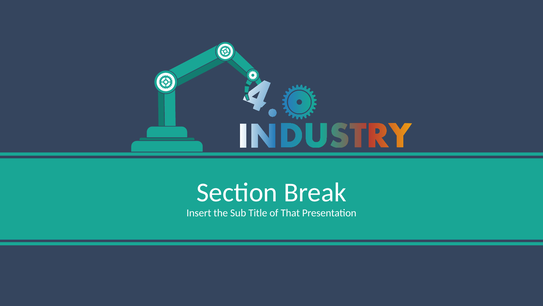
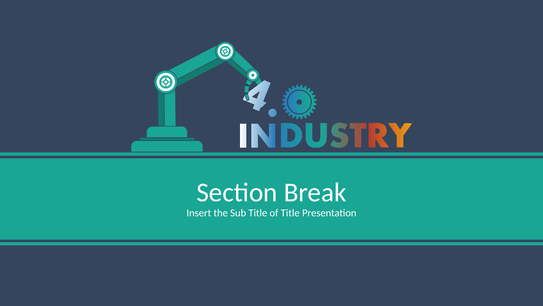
of That: That -> Title (290, 212)
